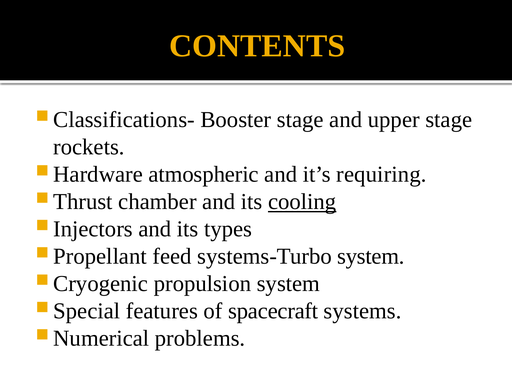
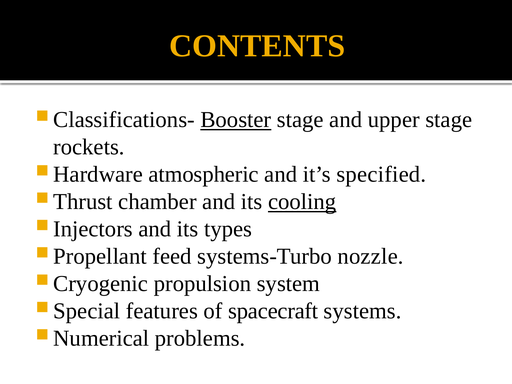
Booster underline: none -> present (236, 120)
requiring: requiring -> specified (381, 174)
systems-Turbo system: system -> nozzle (371, 256)
